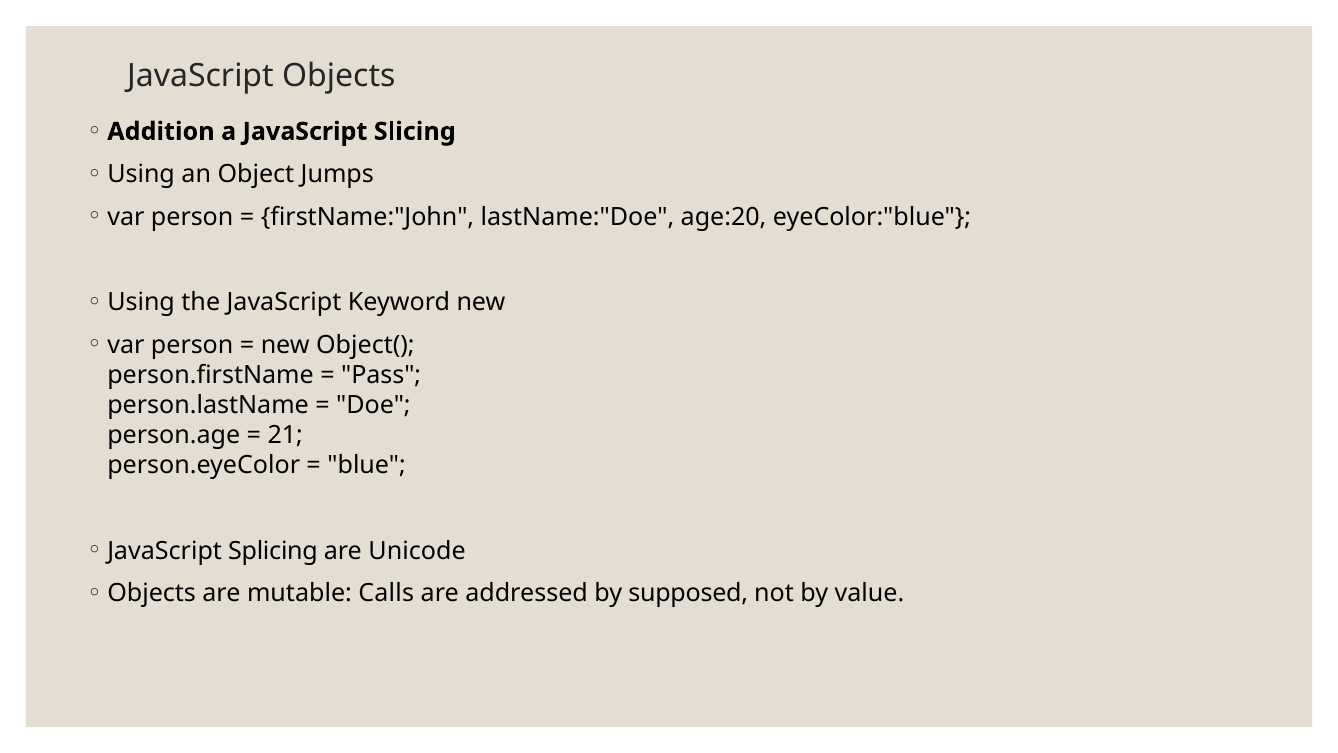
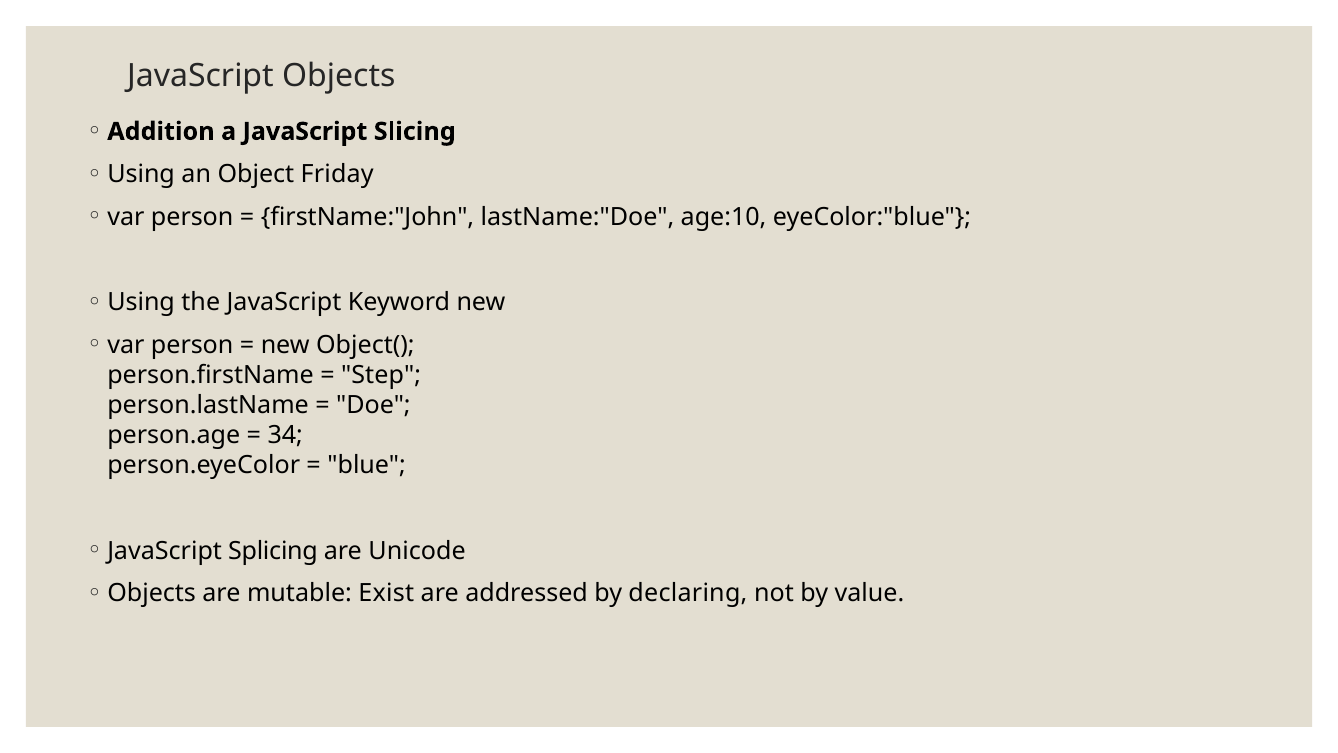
Jumps: Jumps -> Friday (337, 174)
age:20: age:20 -> age:10 (724, 217)
Pass: Pass -> Step (381, 375)
21: 21 -> 34 (285, 435)
Calls: Calls -> Exist (386, 593)
supposed: supposed -> declaring (688, 593)
